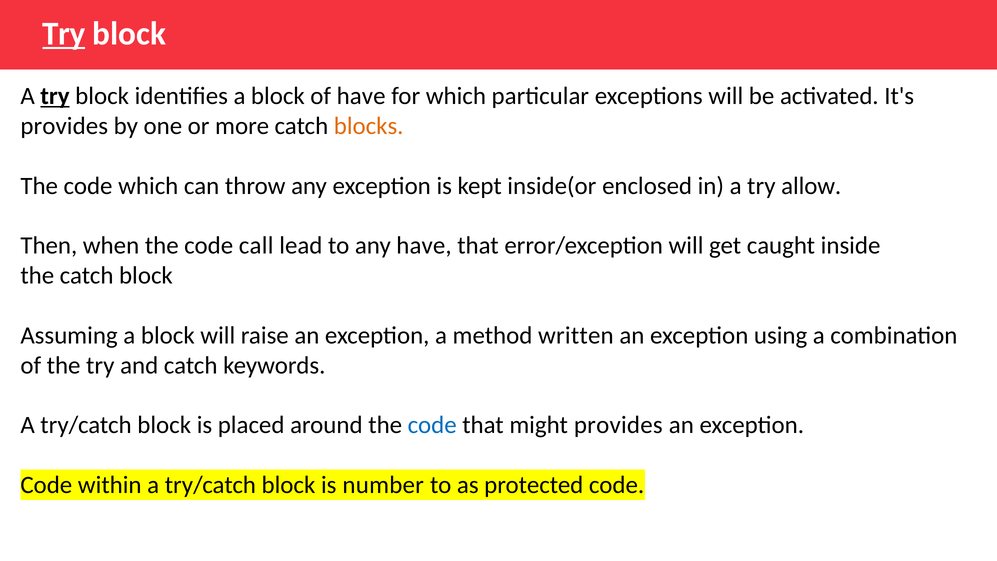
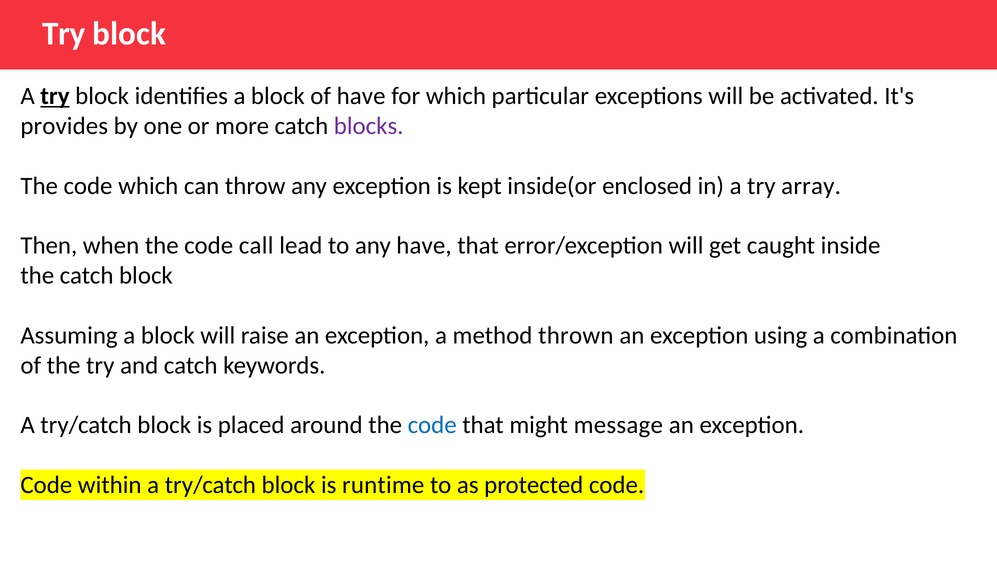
Try underline: present -> none (64, 34)
blocks colour: orange -> purple (369, 126)
allow: allow -> array (811, 186)
written: written -> thrown (576, 335)
might provides: provides -> message (618, 425)
number: number -> runtime (383, 485)
